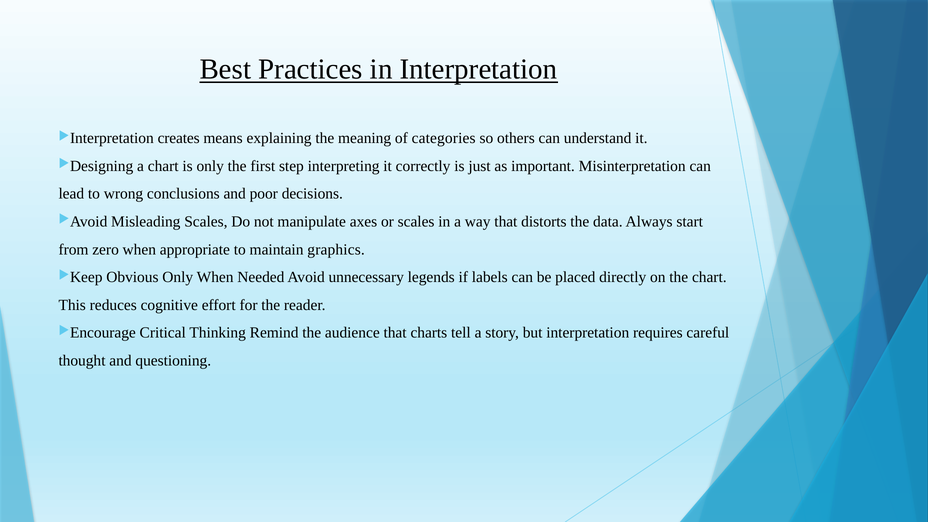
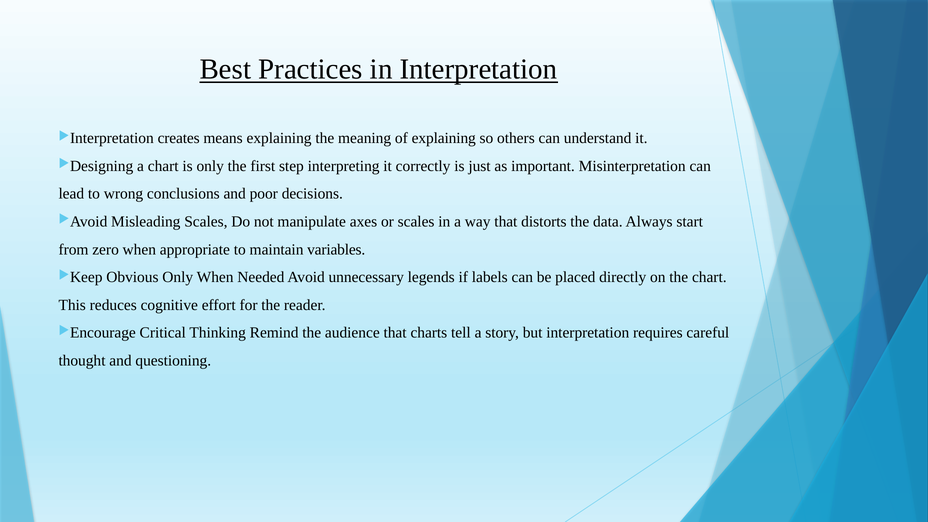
of categories: categories -> explaining (444, 138)
graphics: graphics -> variables (336, 249)
